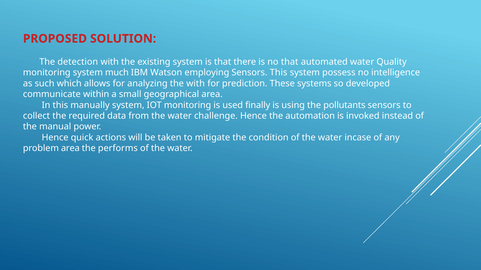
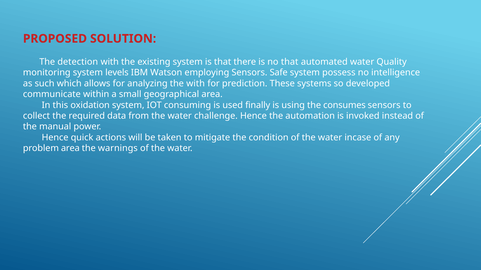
much: much -> levels (117, 73)
Sensors This: This -> Safe (279, 73)
manually: manually -> oxidation (90, 105)
IOT monitoring: monitoring -> consuming (188, 105)
pollutants: pollutants -> consumes (344, 105)
performs: performs -> warnings (118, 149)
